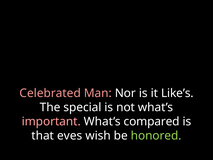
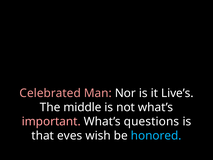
Like’s: Like’s -> Live’s (177, 93)
special: special -> middle (82, 107)
compared: compared -> questions (151, 121)
honored colour: light green -> light blue (156, 136)
